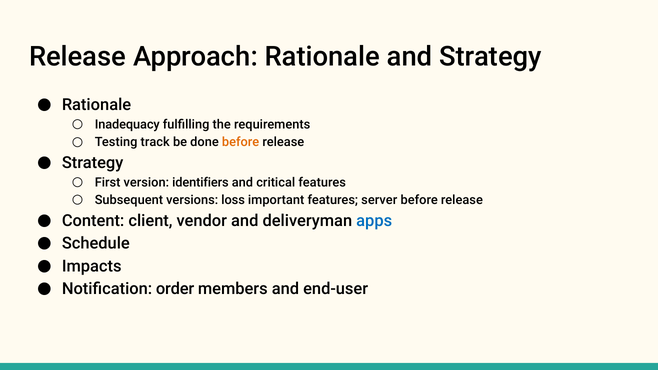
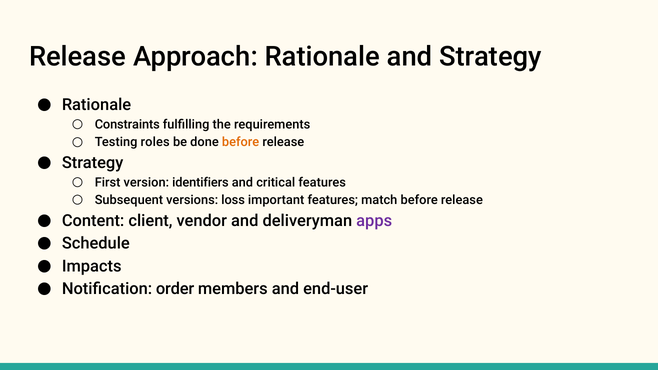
Inadequacy: Inadequacy -> Constraints (127, 124)
track: track -> roles (155, 142)
server: server -> match (379, 200)
apps colour: blue -> purple (374, 221)
